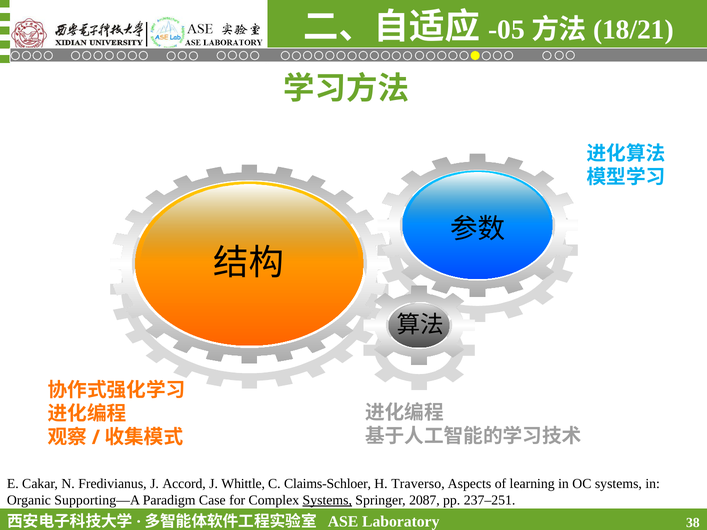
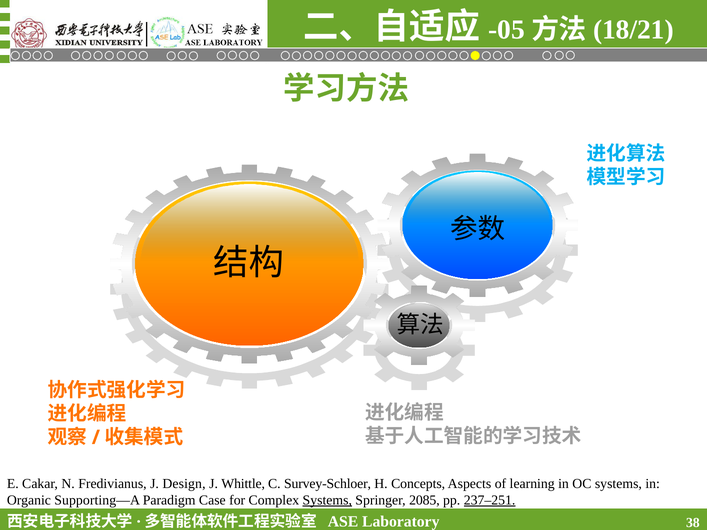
Accord: Accord -> Design (184, 484)
Claims-Schloer: Claims-Schloer -> Survey-Schloer (328, 484)
Traverso: Traverso -> Concepts (418, 484)
2087: 2087 -> 2085 (424, 500)
237–251 underline: none -> present (490, 500)
